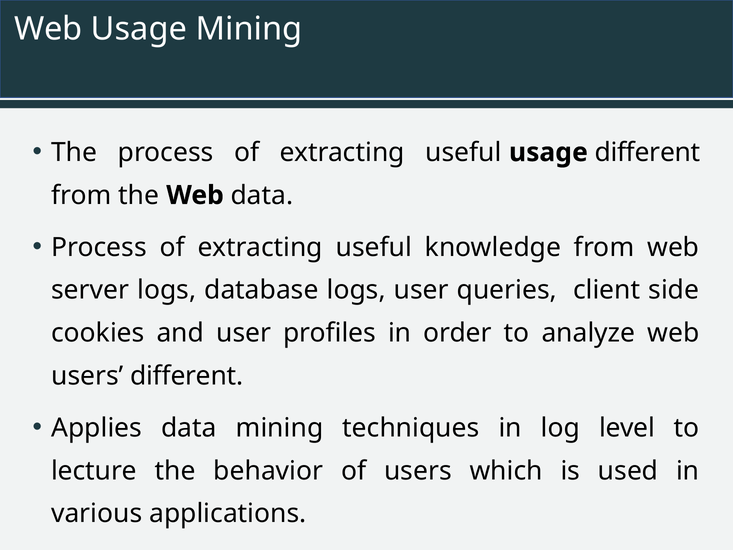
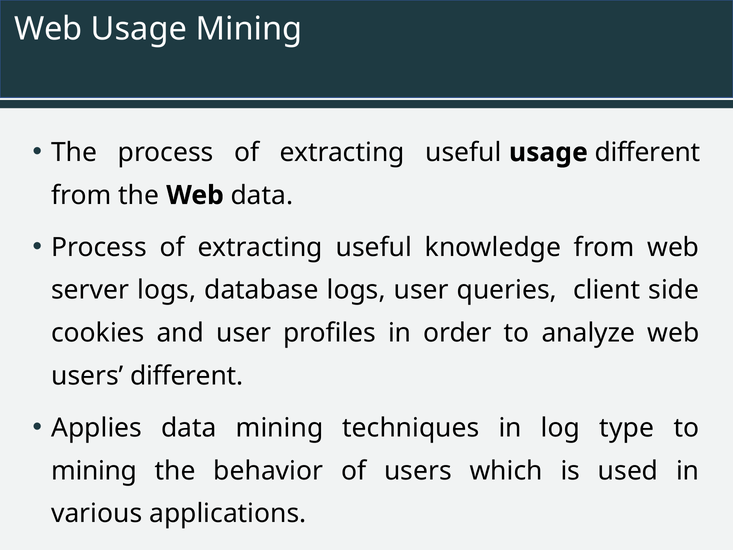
level: level -> type (627, 428)
lecture: lecture -> mining (94, 471)
